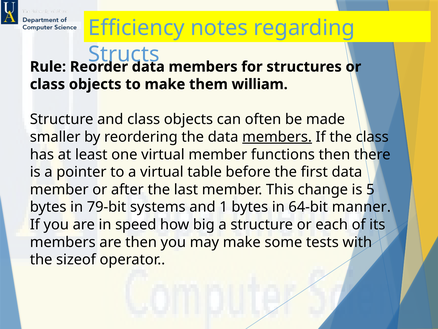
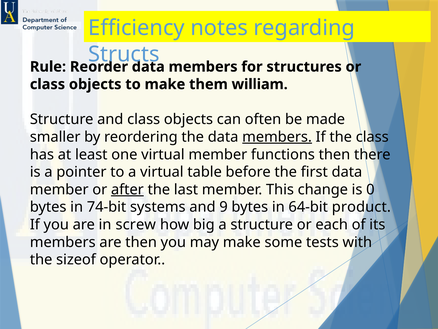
after underline: none -> present (127, 189)
5: 5 -> 0 (370, 189)
79-bit: 79-bit -> 74-bit (107, 207)
1: 1 -> 9 (224, 207)
manner: manner -> product (361, 207)
speed: speed -> screw (136, 224)
